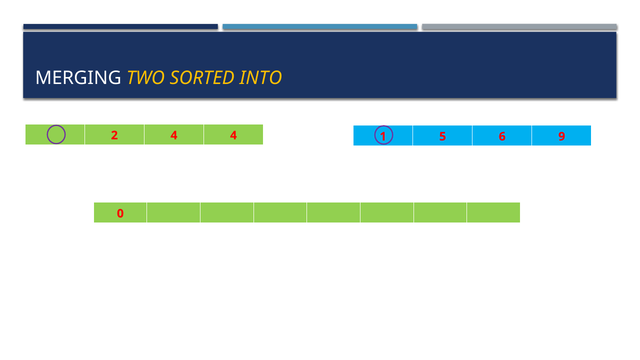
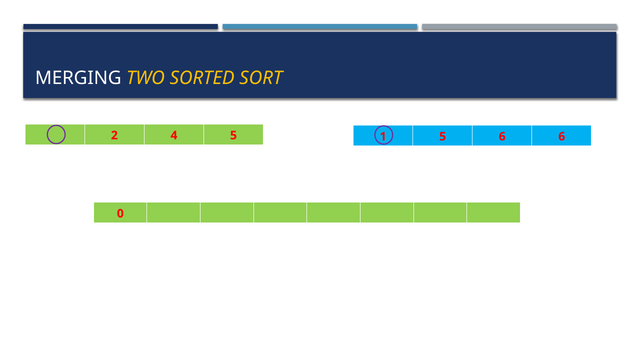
INTO: INTO -> SORT (261, 78)
4 4: 4 -> 5 (234, 135)
6 9: 9 -> 6 (562, 137)
